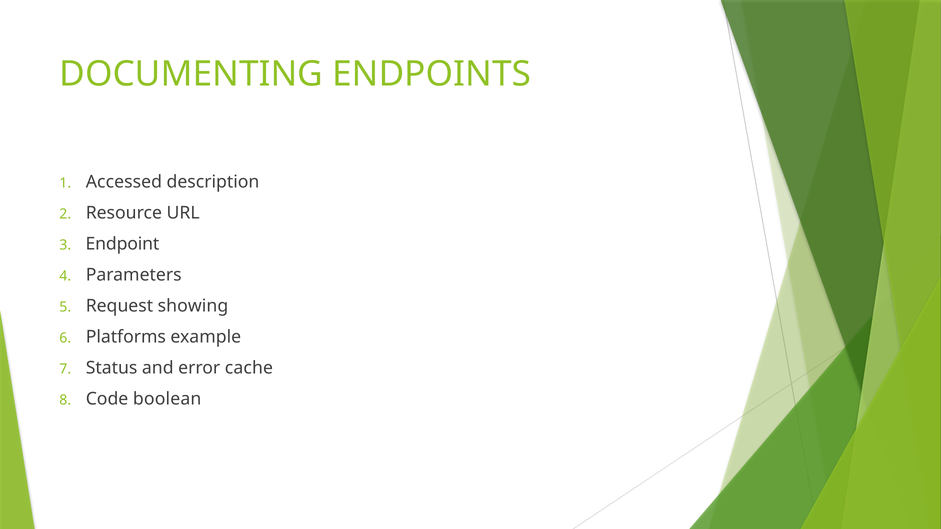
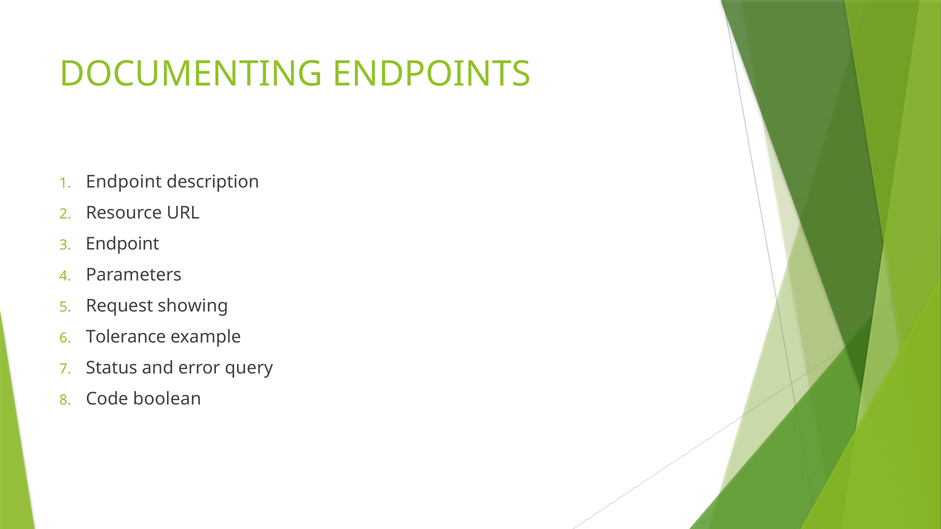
Accessed: Accessed -> Endpoint (124, 182)
Platforms: Platforms -> Tolerance (126, 337)
cache: cache -> query (249, 368)
